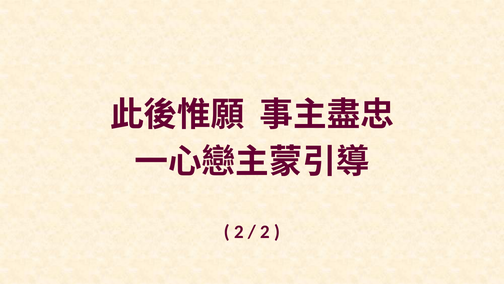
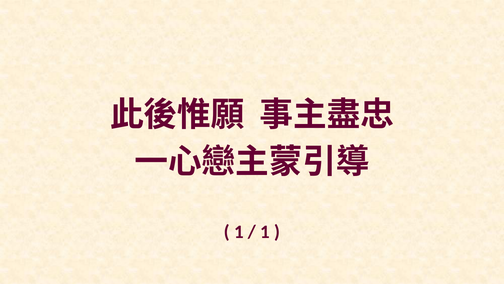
2: 2 -> 1 (239, 232)
2: 2 -> 1 (265, 232)
